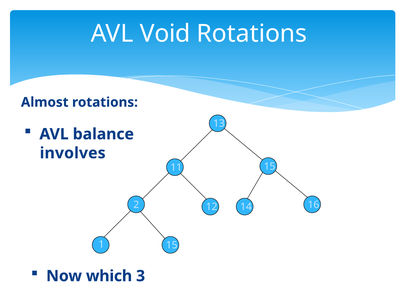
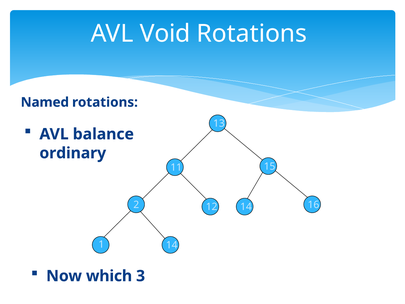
Almost: Almost -> Named (45, 102)
involves: involves -> ordinary (73, 153)
1 15: 15 -> 14 (172, 245)
